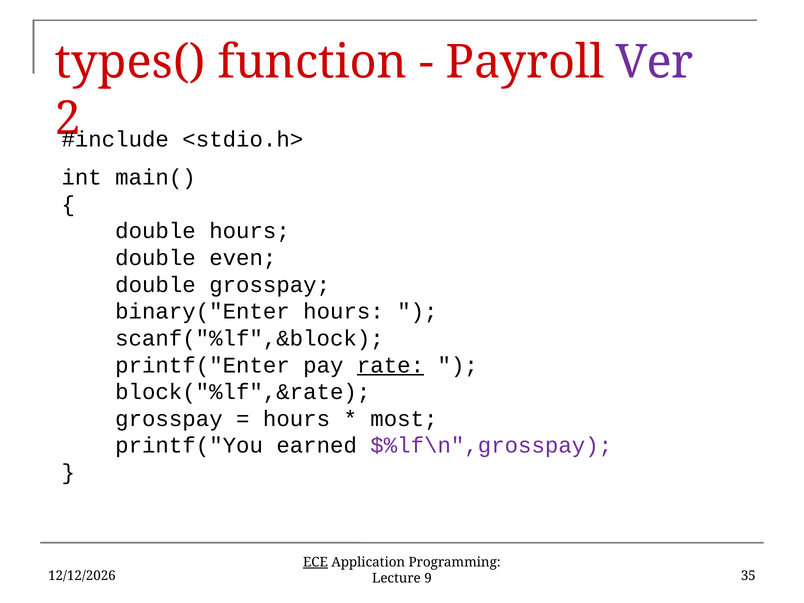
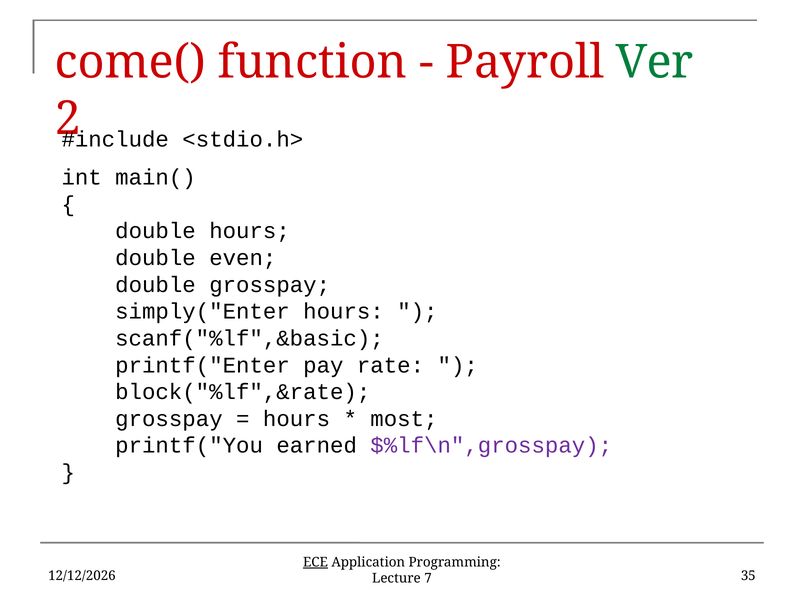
types(: types( -> come( (130, 62)
Ver colour: purple -> green (655, 62)
binary("Enter: binary("Enter -> simply("Enter (202, 312)
scanf("%lf",&block: scanf("%lf",&block -> scanf("%lf",&basic (249, 338)
rate underline: present -> none (390, 365)
9: 9 -> 7 (428, 578)
